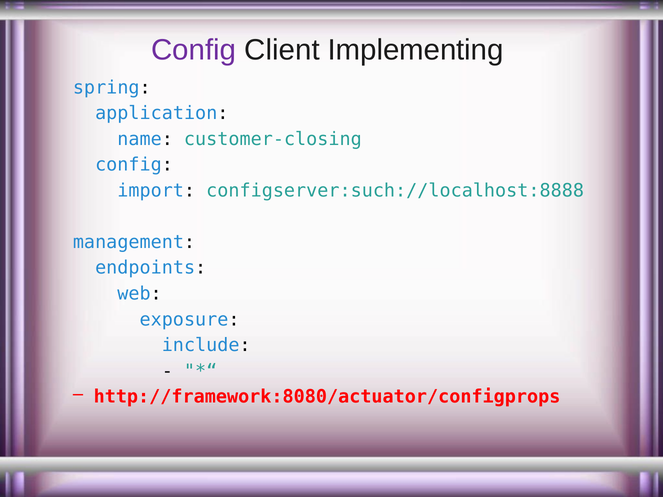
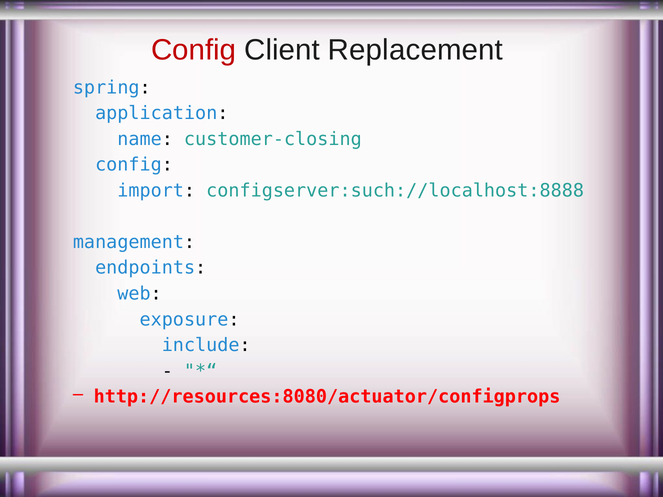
Config colour: purple -> red (194, 50)
Implementing: Implementing -> Replacement (416, 50)
http://framework:8080/actuator/configprops: http://framework:8080/actuator/configprops -> http://resources:8080/actuator/configprops (327, 397)
